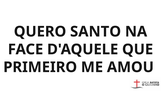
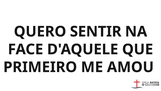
SANTO: SANTO -> SENTIR (96, 31)
